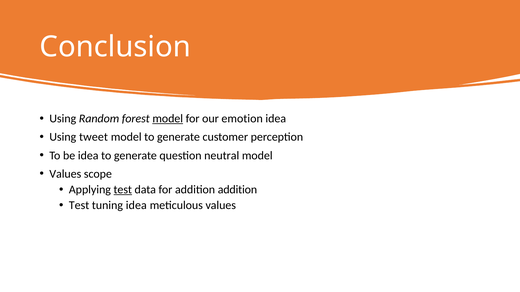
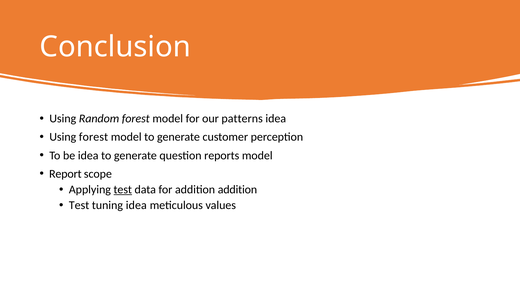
model underline: present -> none (168, 119)
emotion: emotion -> patterns (242, 119)
Using tweet: tweet -> forest (94, 137)
neutral: neutral -> reports (222, 156)
Values: Values -> Report (65, 174)
